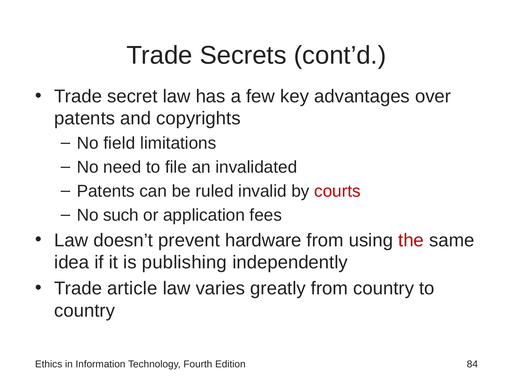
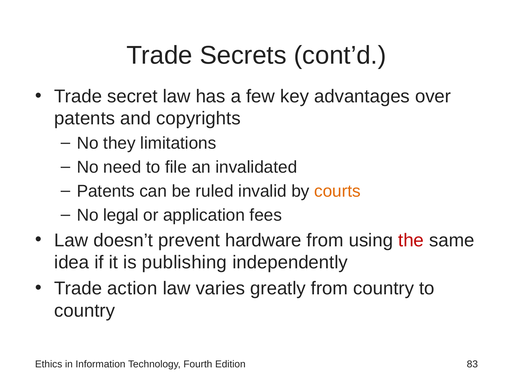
field: field -> they (119, 143)
courts colour: red -> orange (338, 191)
such: such -> legal (121, 215)
article: article -> action (132, 288)
84: 84 -> 83 (472, 364)
